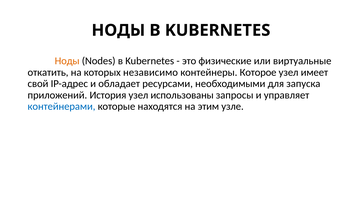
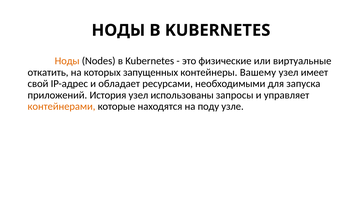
независимо: независимо -> запущенных (151, 73)
Которое: Которое -> Вашему (258, 73)
контейнерами colour: blue -> orange (61, 107)
этим: этим -> поду (208, 107)
